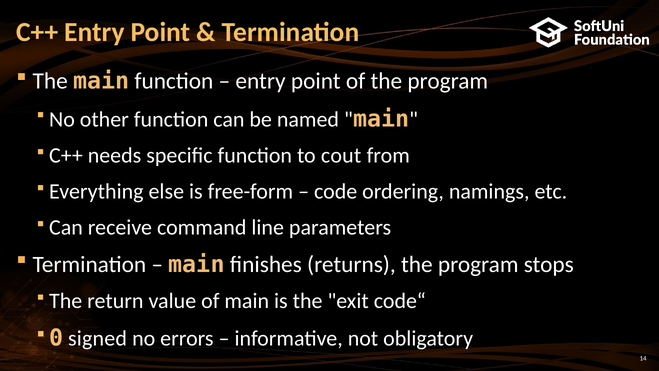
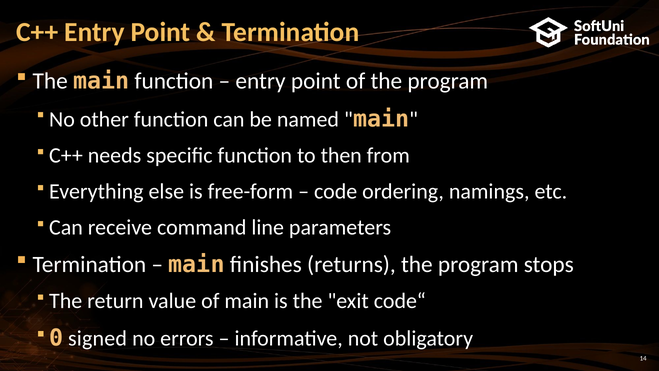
cout: cout -> then (341, 156)
